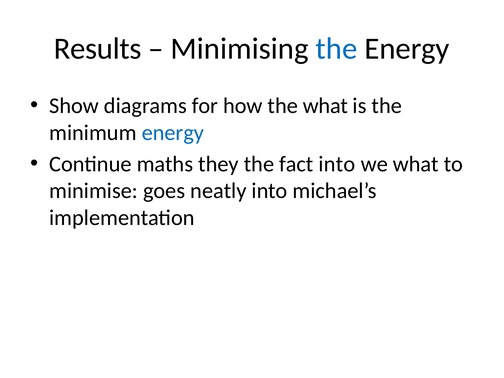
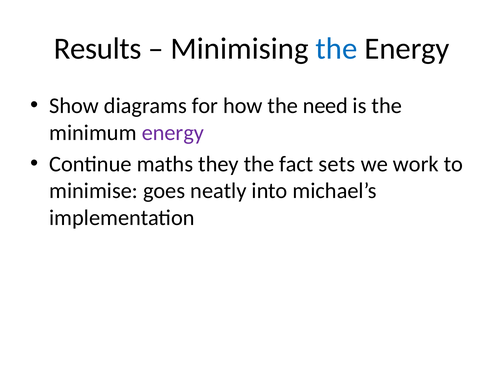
the what: what -> need (325, 106)
energy colour: blue -> purple (173, 133)
fact into: into -> sets (337, 164)
we what: what -> work (416, 164)
